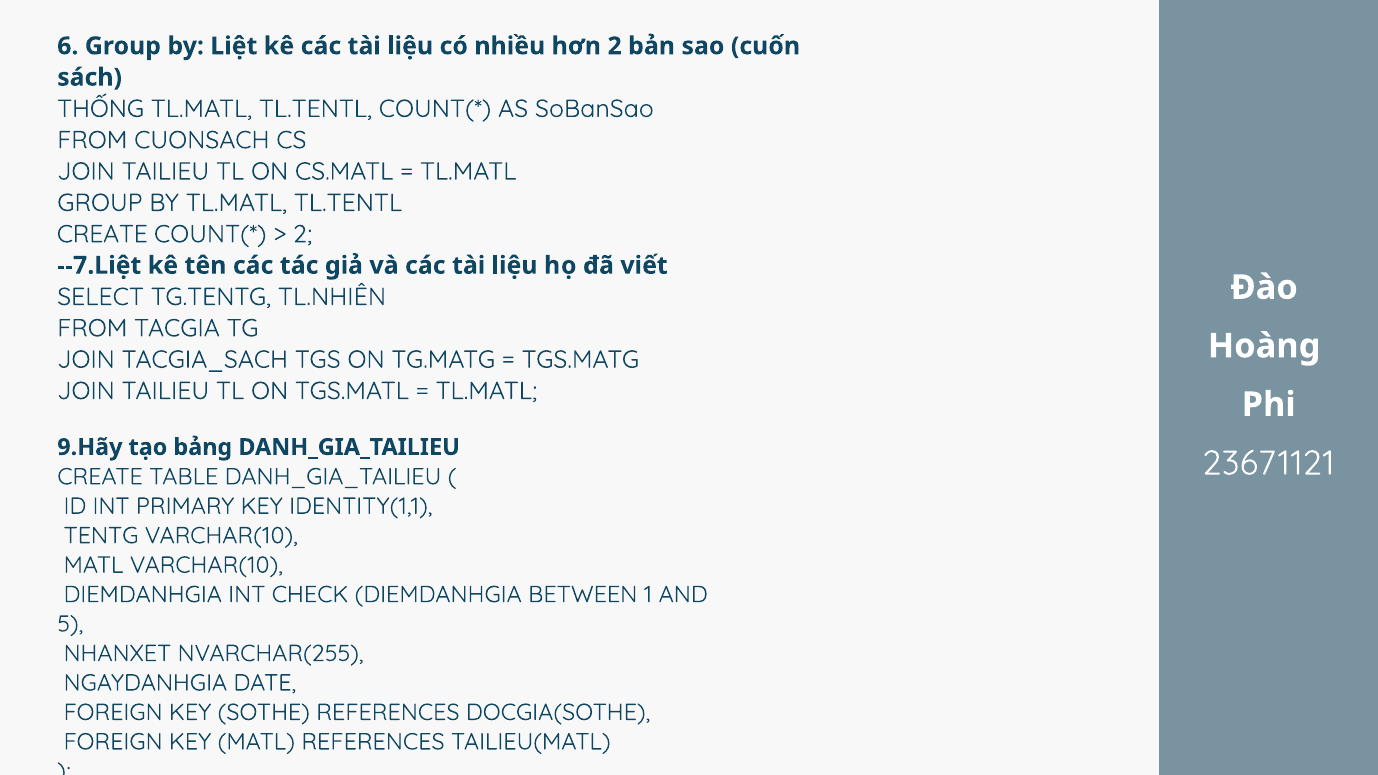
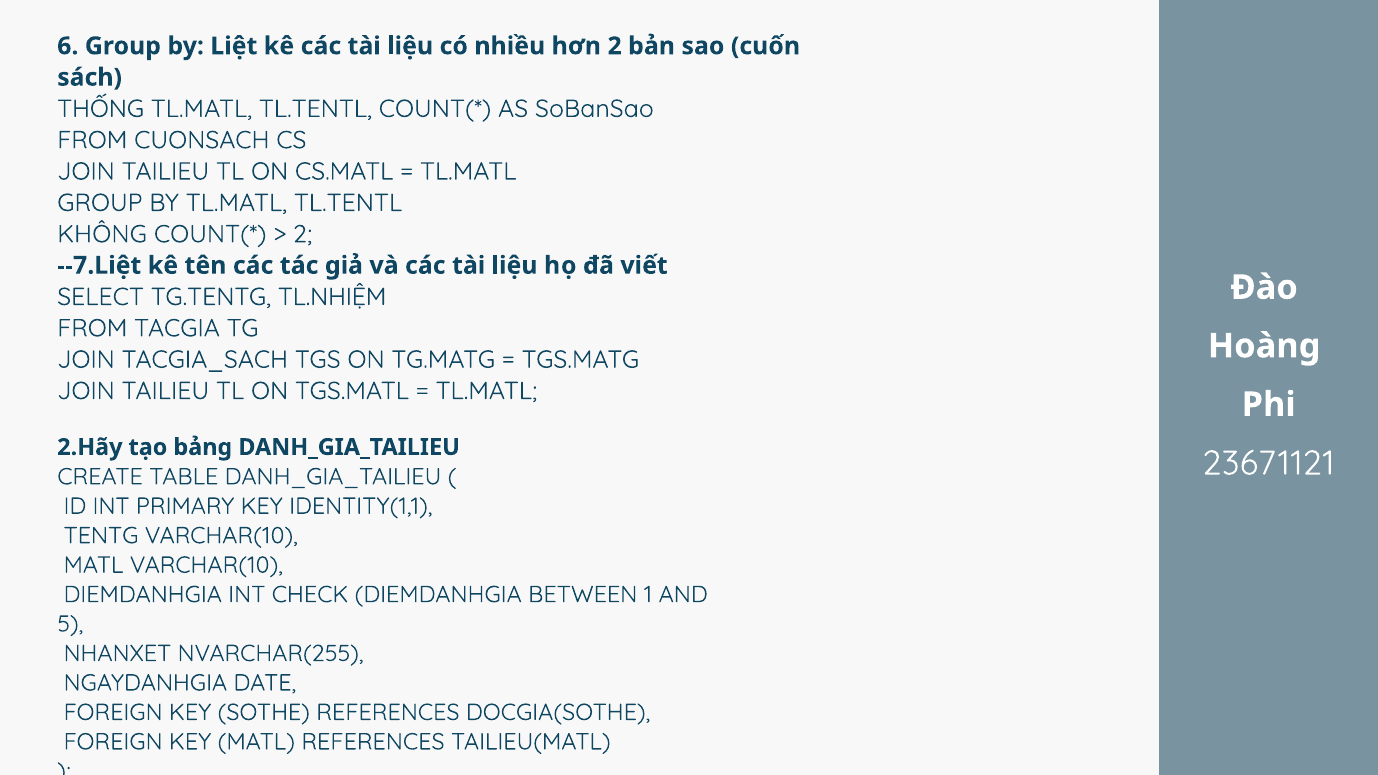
CREATE: CREATE -> KHÔNG (102, 234)
TL.NHIÊN: TL.NHIÊN -> TL.NHIỆM (332, 297)
9.Hãy: 9.Hãy -> 2.Hãy (90, 447)
